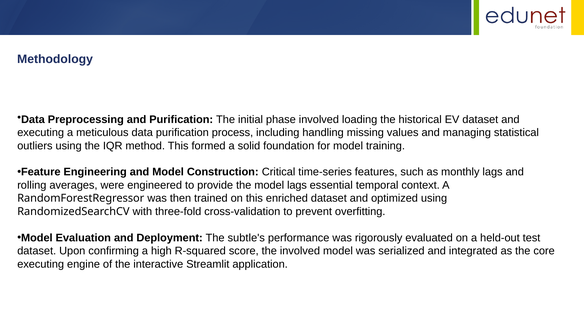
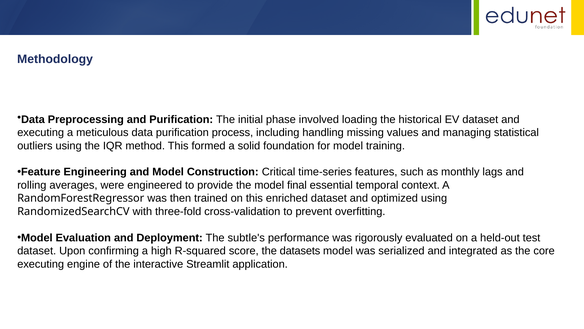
model lags: lags -> final (297, 185)
the involved: involved -> datasets (300, 251)
